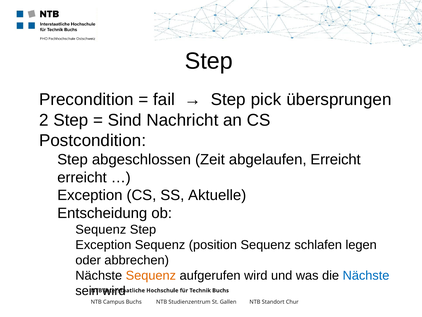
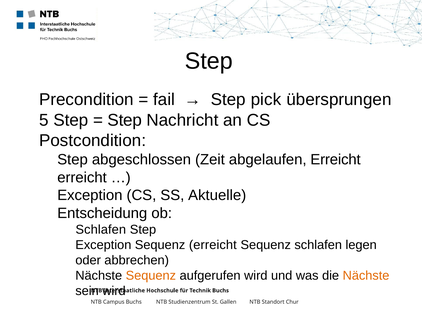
2: 2 -> 5 (44, 120)
Sind: Sind -> Step (125, 120)
Sequenz: Sequenz -> Schlafen (101, 229)
Sequenz position: position -> erreicht (213, 245)
Nächste colour: blue -> orange (366, 275)
